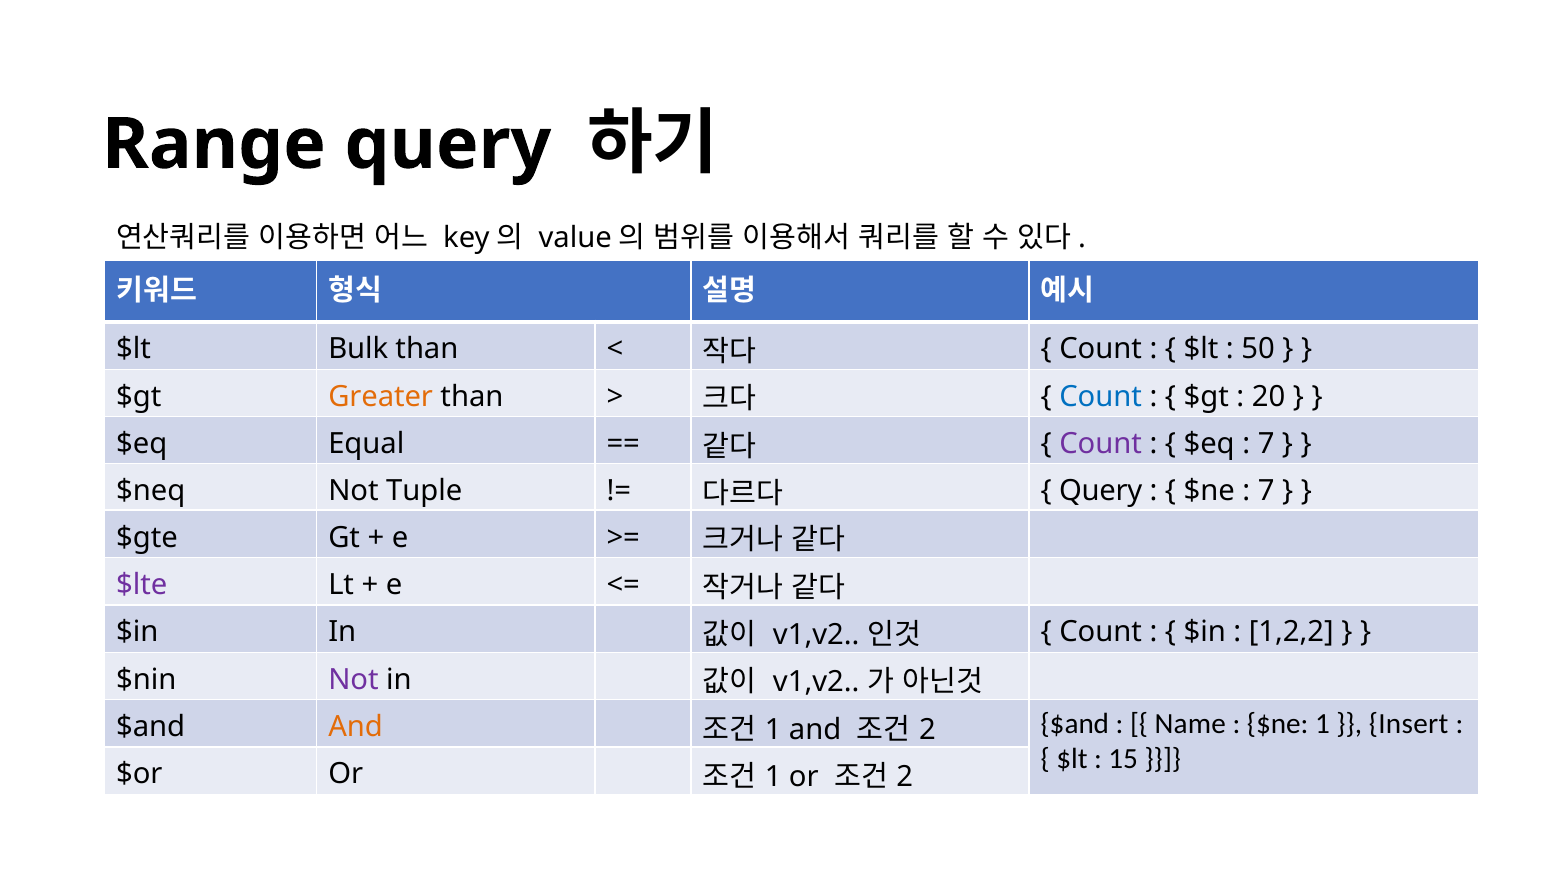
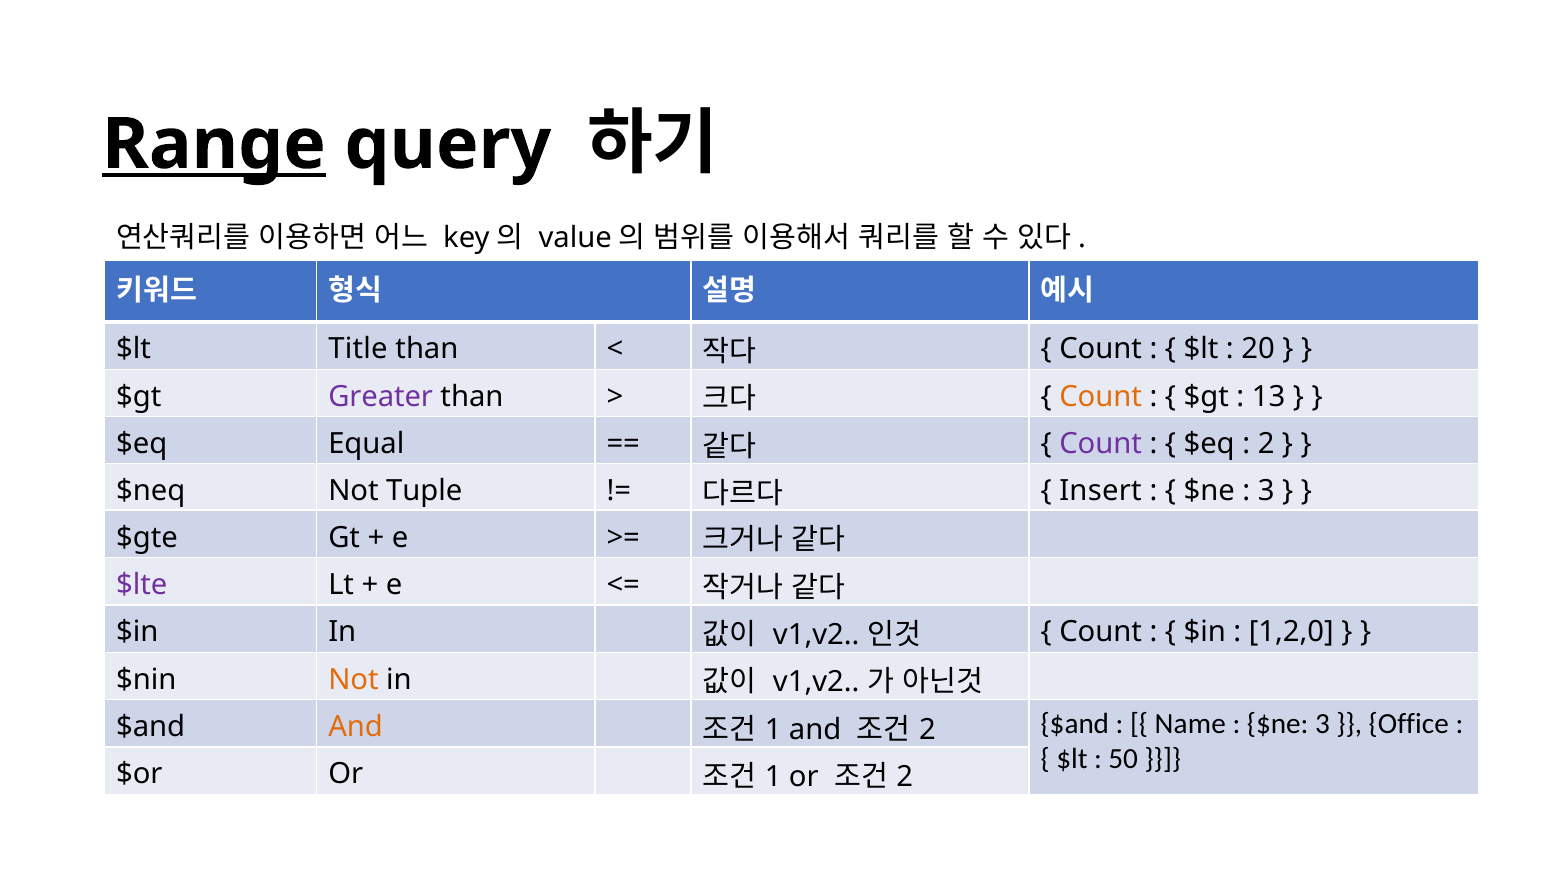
Range underline: none -> present (214, 144)
Bulk: Bulk -> Title (358, 349)
50: 50 -> 20 (1258, 349)
Greater colour: orange -> purple (381, 397)
Count colour: blue -> orange (1101, 397)
20: 20 -> 13 (1269, 397)
7: 7 -> 2 (1266, 444)
Query: Query -> Insert (1100, 491)
7: 7 -> 3 (1266, 491)
1,2,2: 1,2,2 -> 1,2,0 (1291, 632)
Not colour: purple -> orange (353, 680)
$ne 1: 1 -> 3 (1322, 724)
Insert: Insert -> Office (1409, 724)
15: 15 -> 50 (1123, 760)
